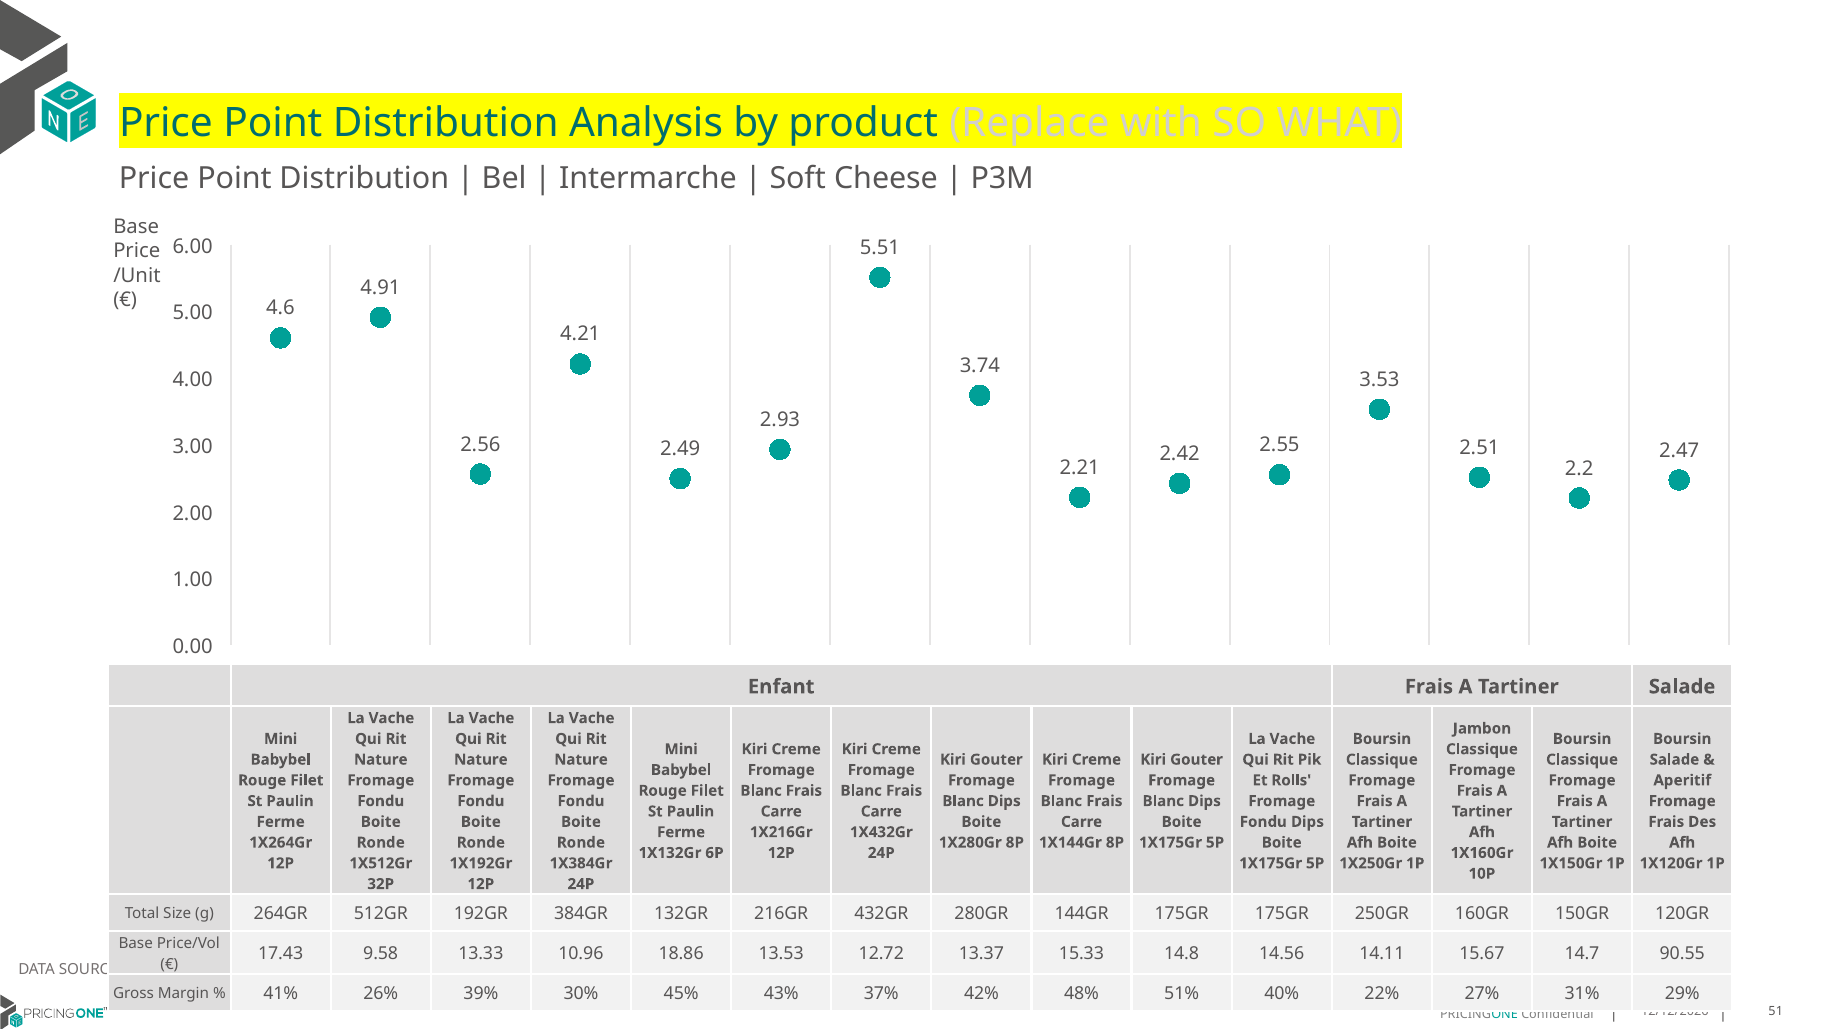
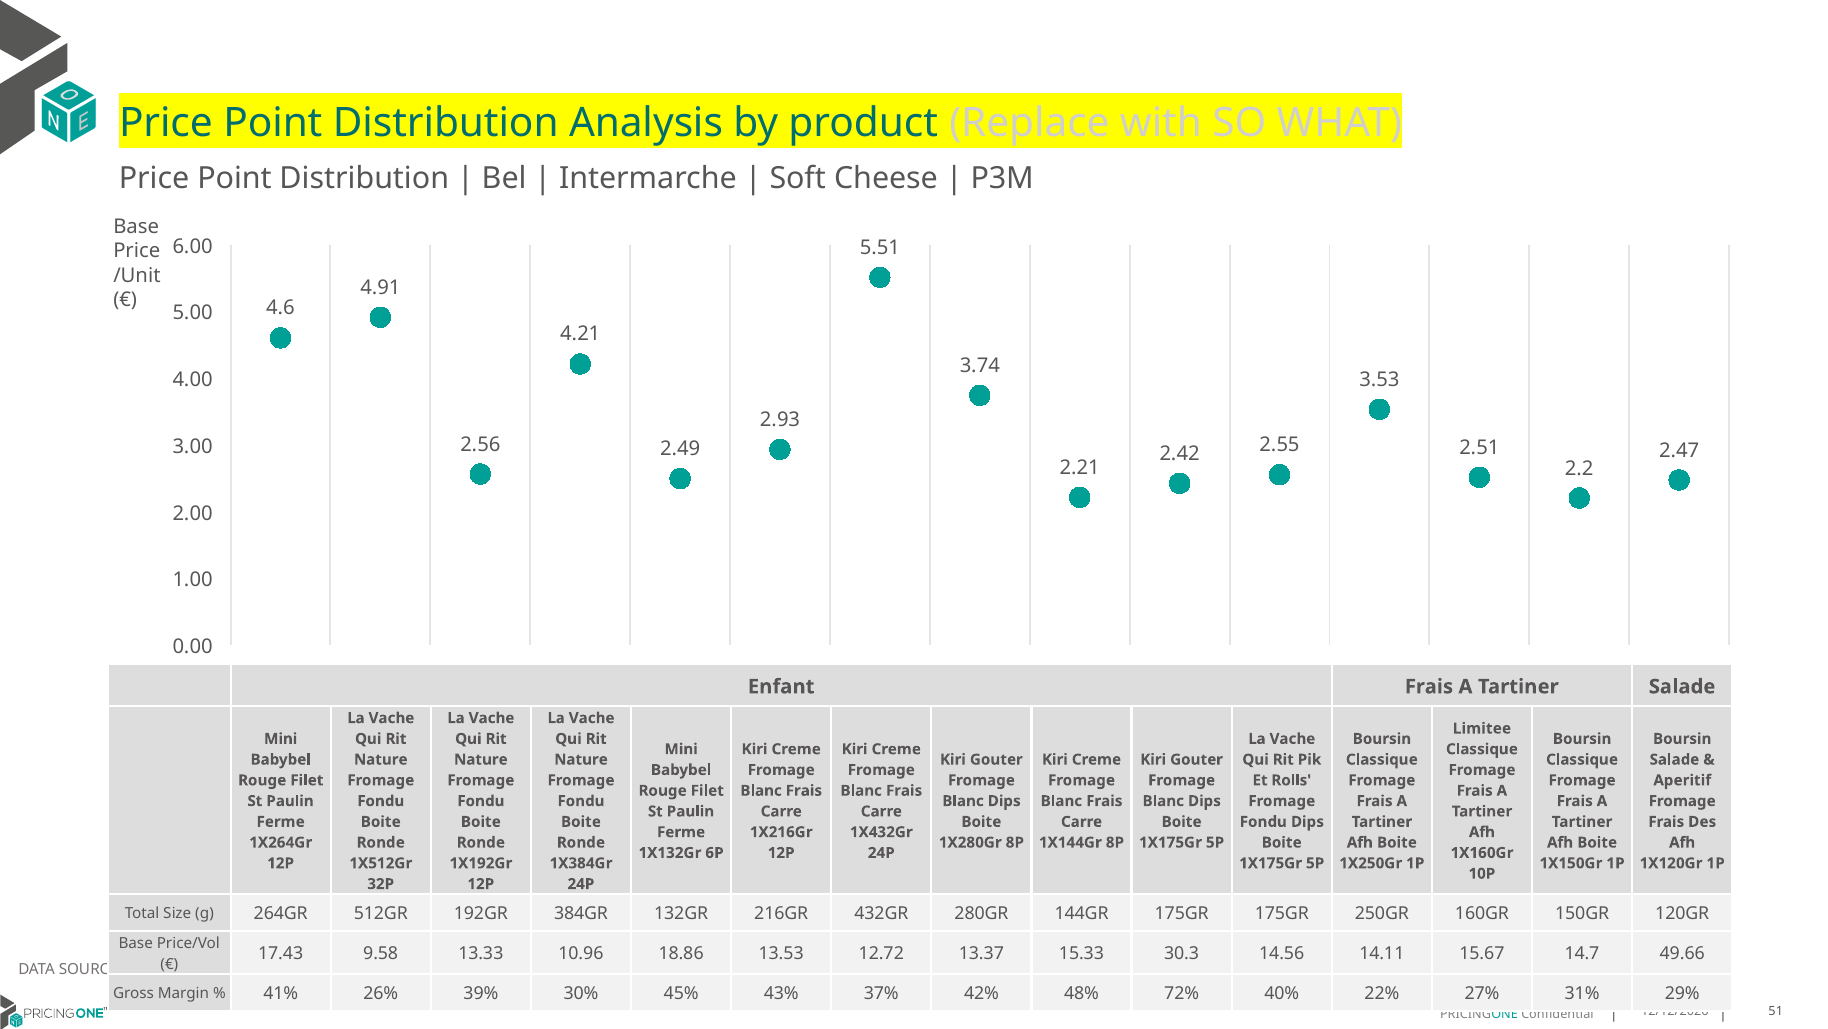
Jambon: Jambon -> Limitee (1482, 728)
14.8: 14.8 -> 30.3 (1182, 953)
90.55: 90.55 -> 49.66 (1682, 953)
51%: 51% -> 72% (1182, 993)
